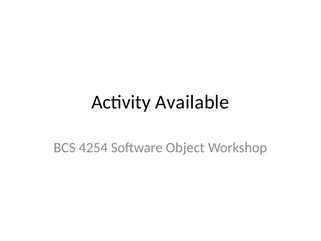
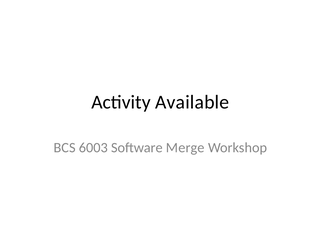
4254: 4254 -> 6003 (93, 148)
Object: Object -> Merge (185, 148)
